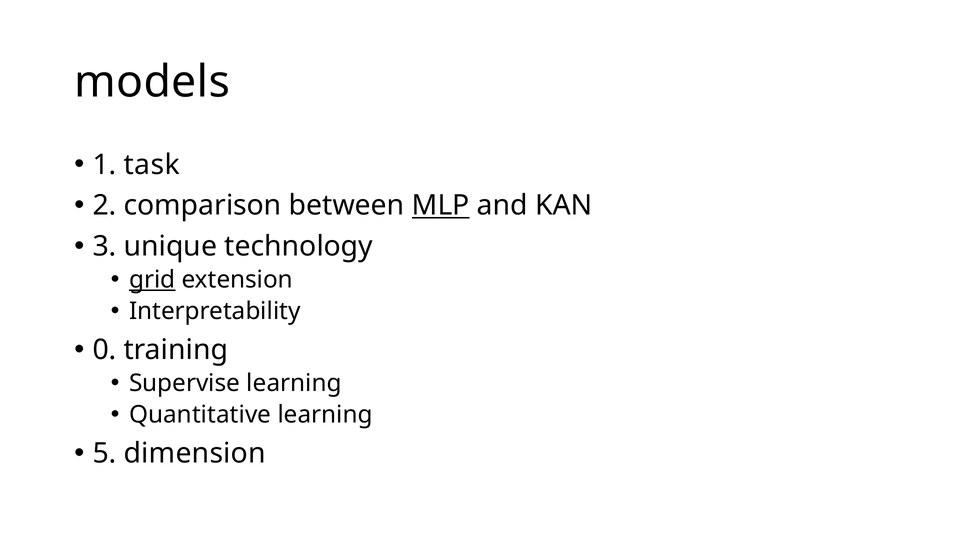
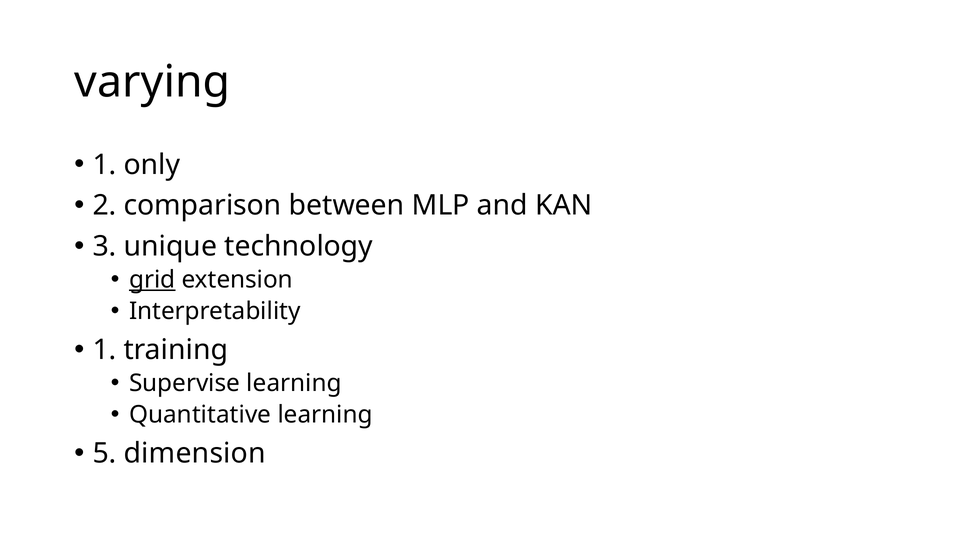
models: models -> varying (152, 82)
task: task -> only (152, 165)
MLP underline: present -> none (441, 205)
0: 0 -> 1 (104, 350)
